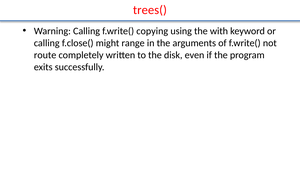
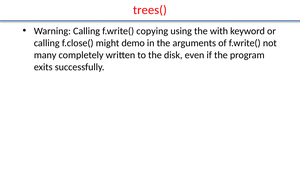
range: range -> demo (133, 43)
route: route -> many (45, 55)
